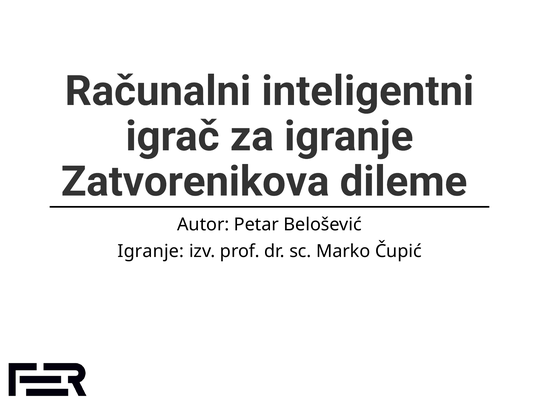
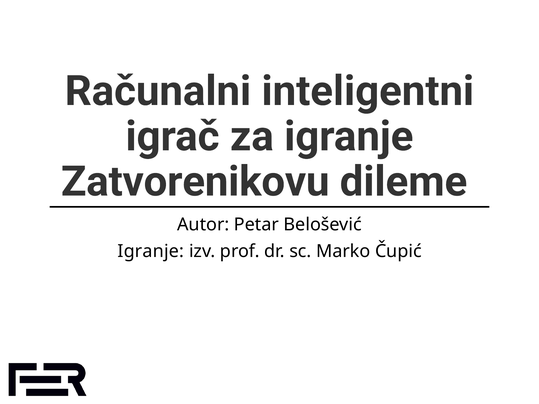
Zatvorenikova: Zatvorenikova -> Zatvorenikovu (195, 182)
